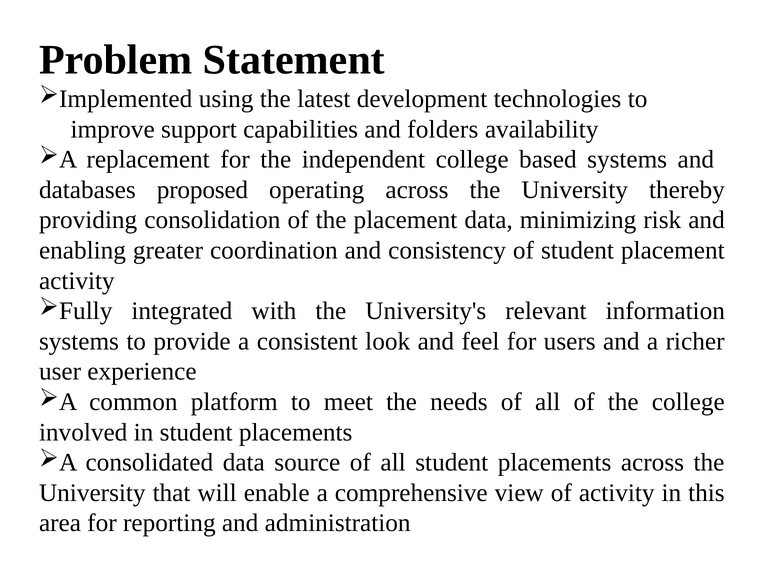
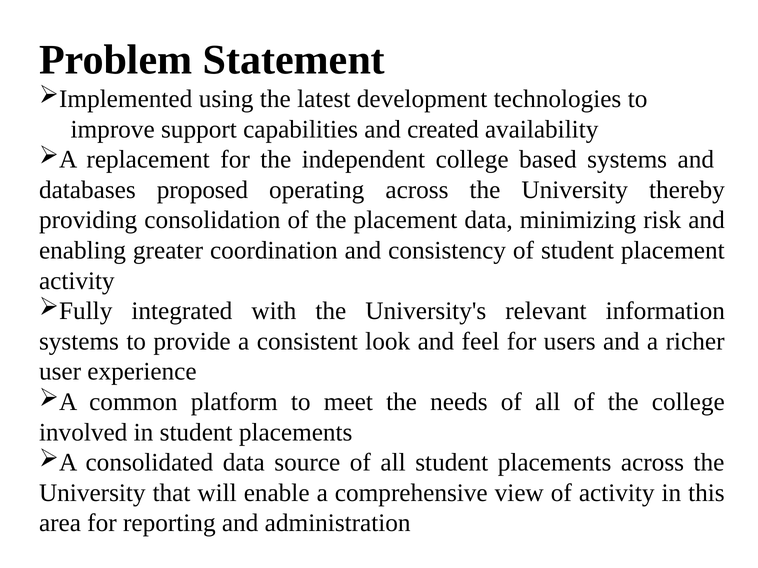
folders: folders -> created (443, 129)
